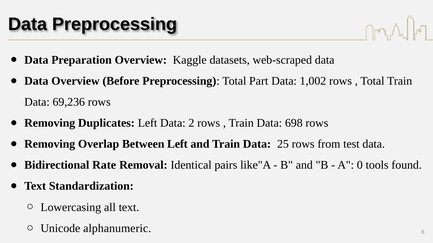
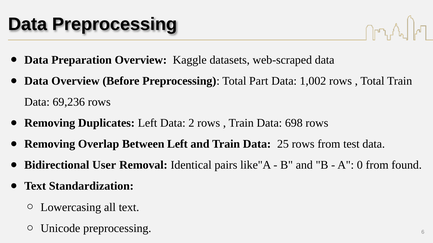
Rate: Rate -> User (104, 166)
0 tools: tools -> from (377, 166)
Unicode alphanumeric: alphanumeric -> preprocessing (117, 229)
